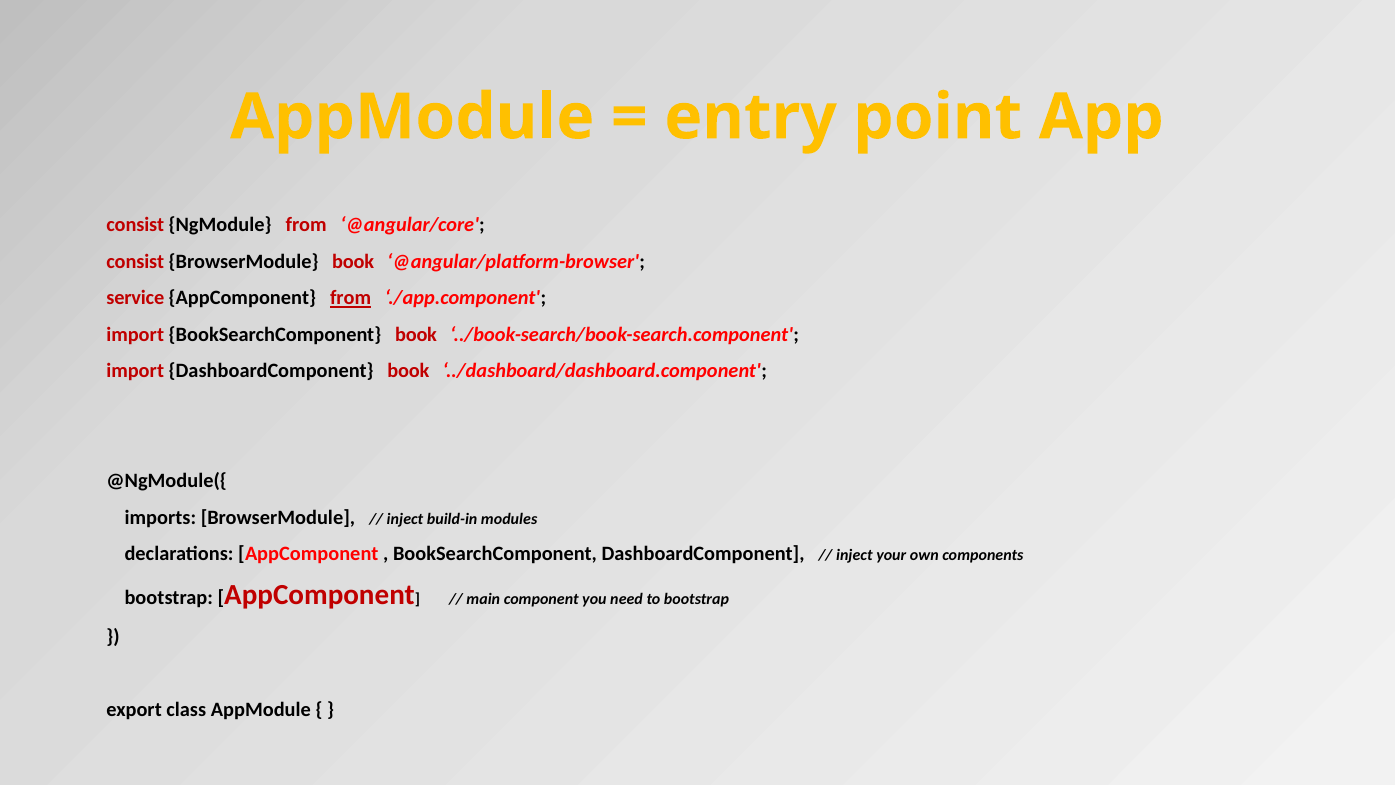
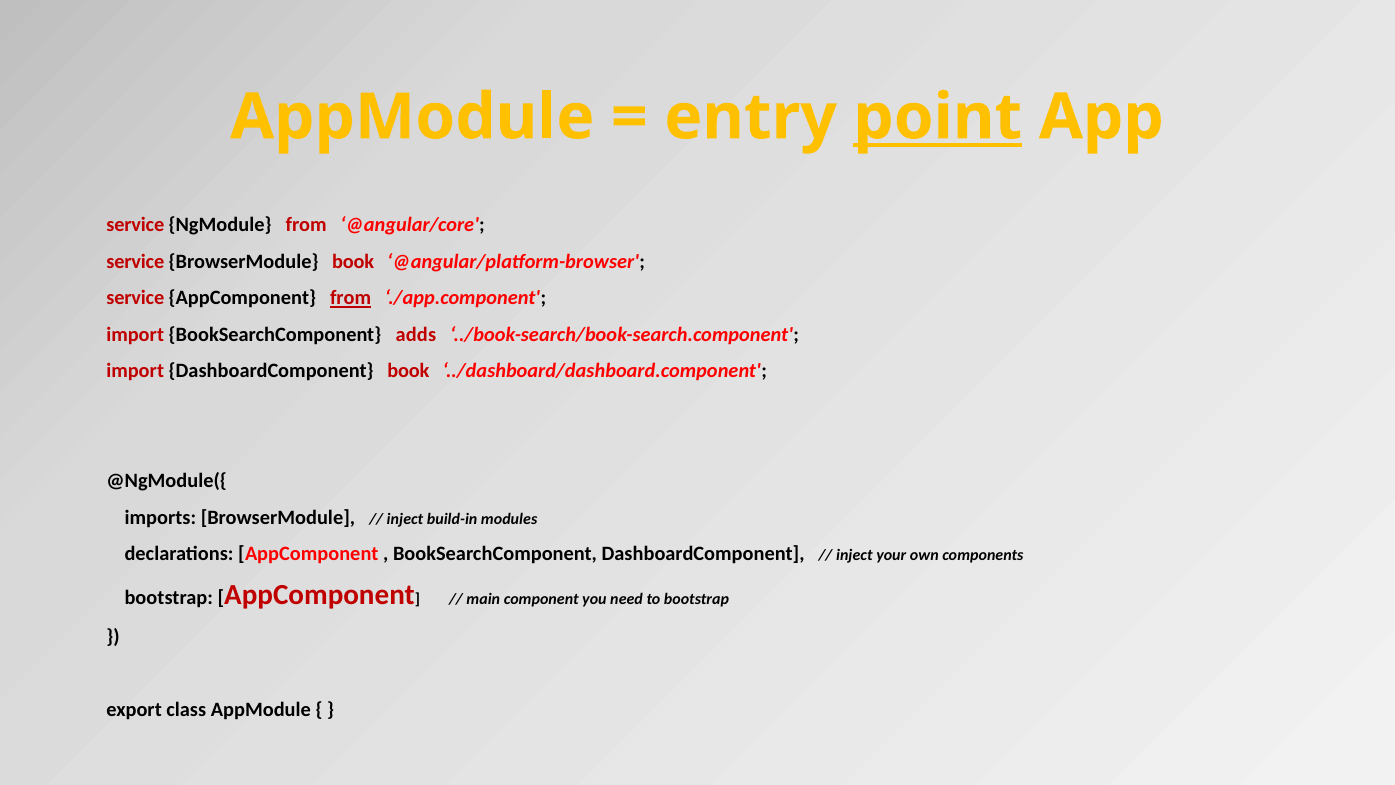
point underline: none -> present (938, 117)
consist: consist -> service (135, 225)
consist: consist -> service (135, 262)
BookSearchComponent book: book -> adds (416, 335)
